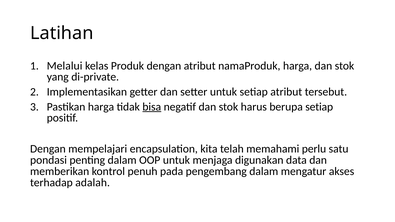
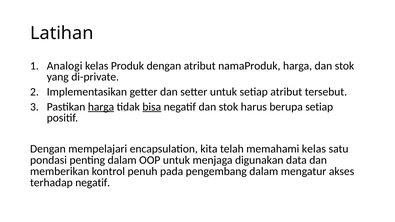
Melalui: Melalui -> Analogi (65, 66)
harga underline: none -> present (101, 107)
memahami perlu: perlu -> kelas (314, 149)
terhadap adalah: adalah -> negatif (93, 183)
